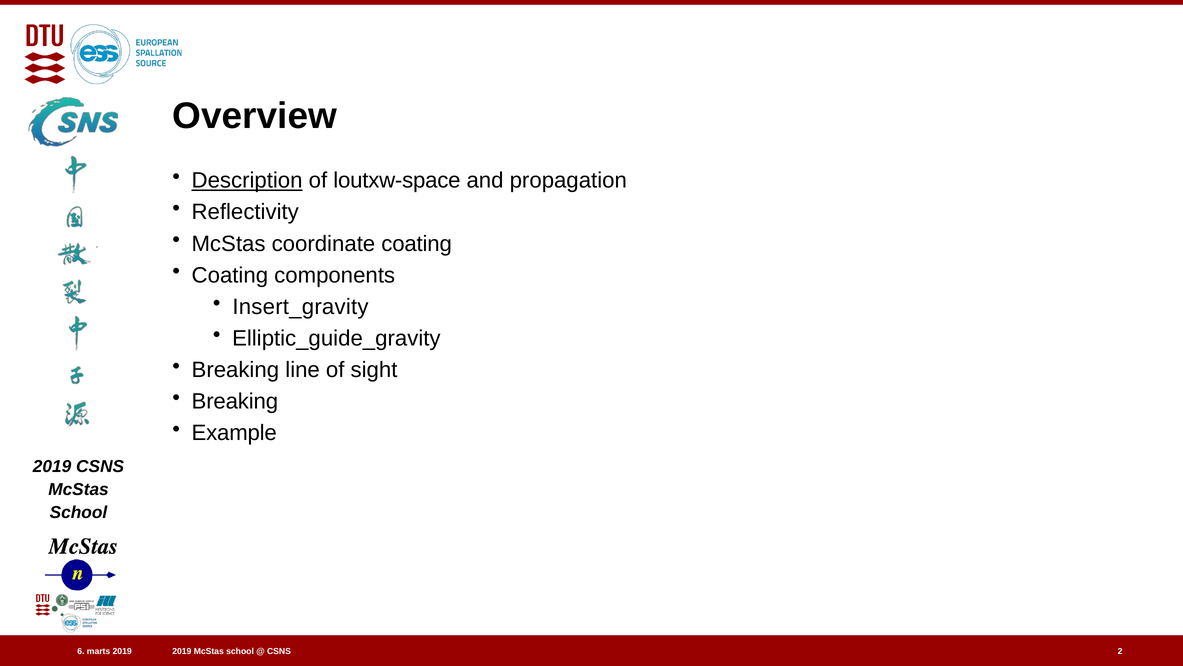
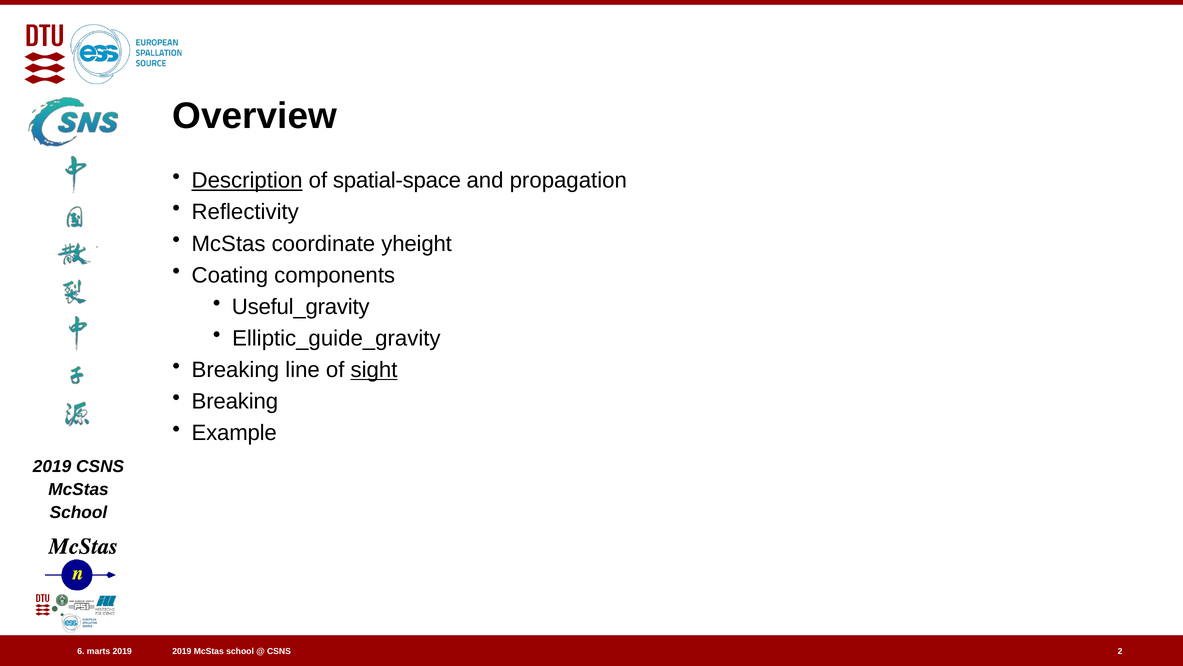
loutxw-space: loutxw-space -> spatial-space (397, 181)
coordinate coating: coating -> yheight (417, 244)
Insert_gravity: Insert_gravity -> Useful_gravity (301, 307)
sight underline: none -> present (374, 370)
